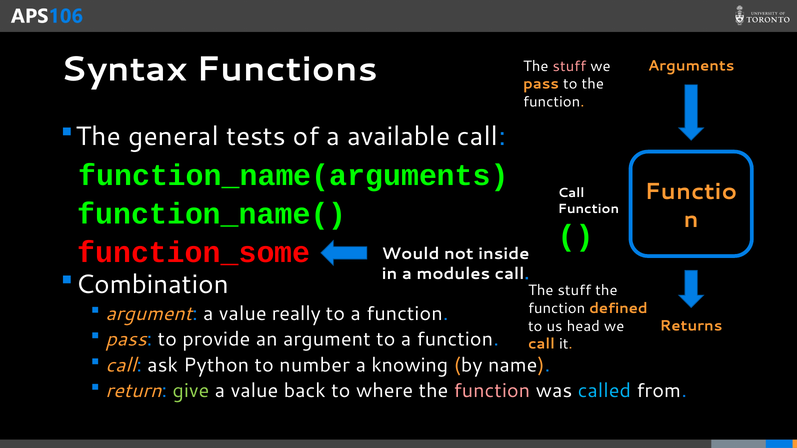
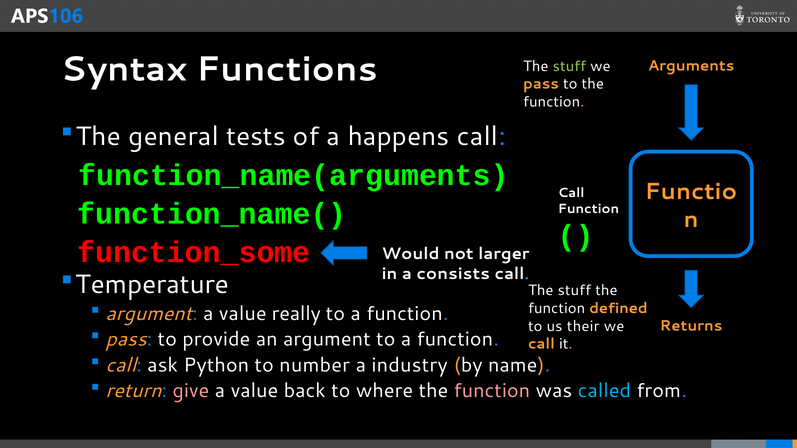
stuff colour: pink -> light green (569, 66)
available: available -> happens (399, 137)
inside: inside -> larger (504, 254)
modules: modules -> consists (453, 274)
Combination: Combination -> Temperature (152, 285)
head: head -> their (583, 326)
knowing: knowing -> industry (410, 365)
give colour: light green -> pink (191, 391)
